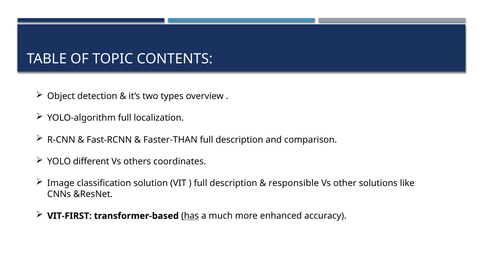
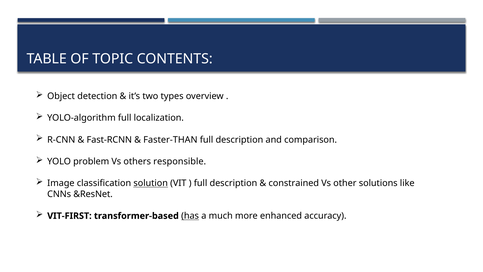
different: different -> problem (91, 161)
coordinates: coordinates -> responsible (180, 161)
solution underline: none -> present (151, 183)
responsible: responsible -> constrained (294, 183)
